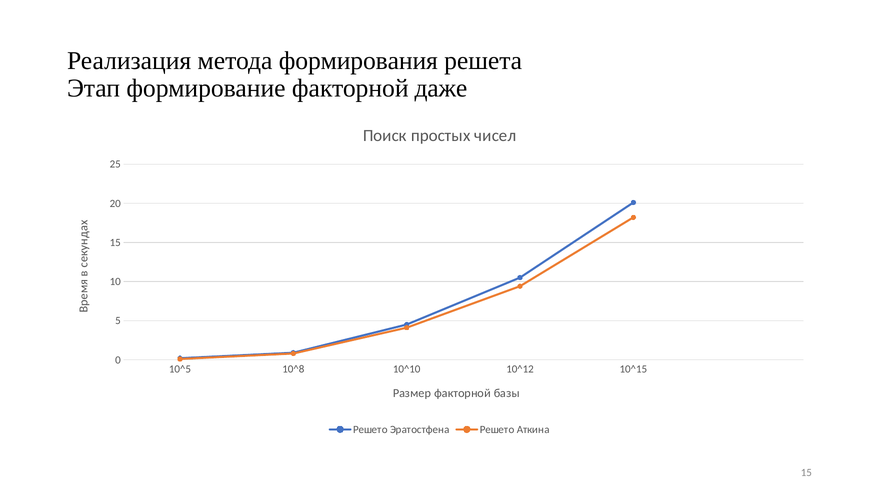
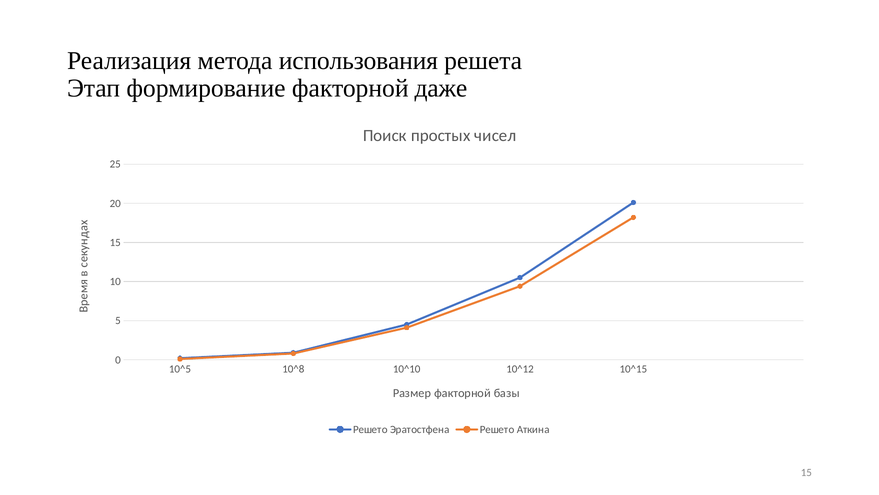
формирования: формирования -> использования (358, 61)
